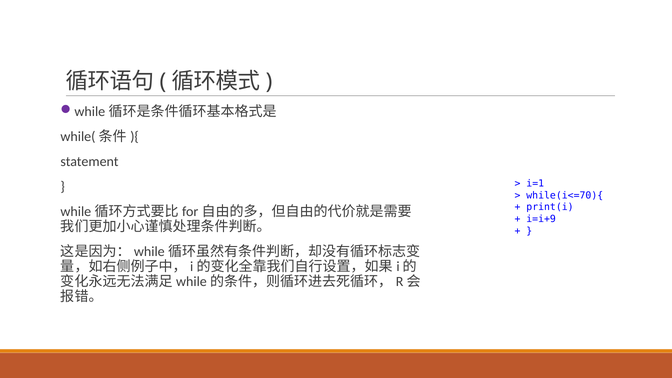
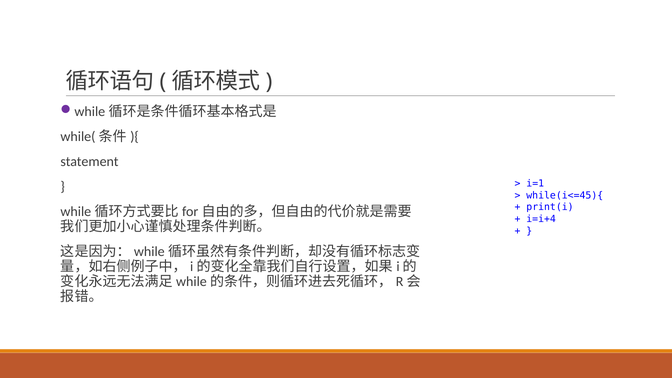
while(i<=70){: while(i<=70){ -> while(i<=45){ (565, 195)
i=i+9: i=i+9 -> i=i+4 (541, 219)
